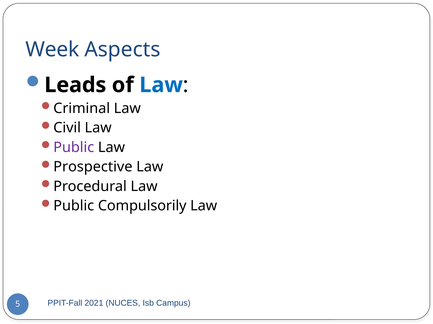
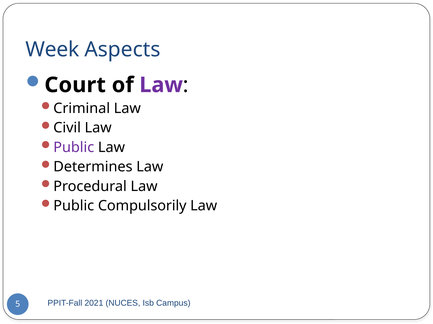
Leads: Leads -> Court (75, 85)
Law colour: blue -> purple (161, 85)
Prospective: Prospective -> Determines (93, 167)
